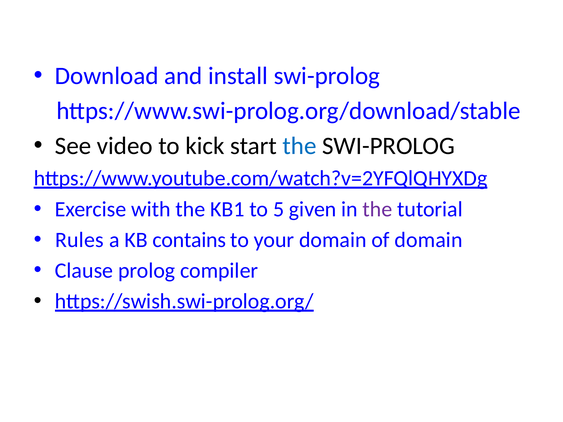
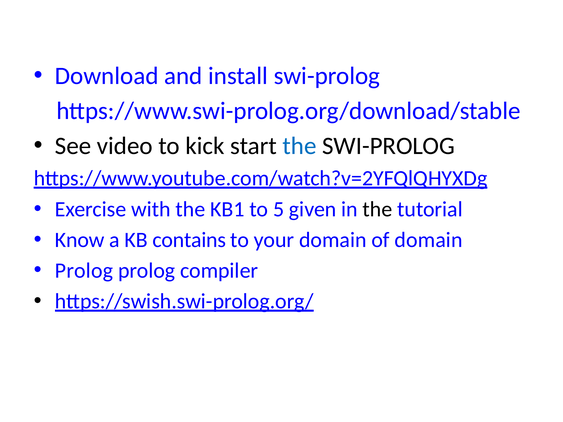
the colour: purple -> black (378, 209)
Rules: Rules -> Know (80, 240)
Clause: Clause -> Prolog (84, 271)
